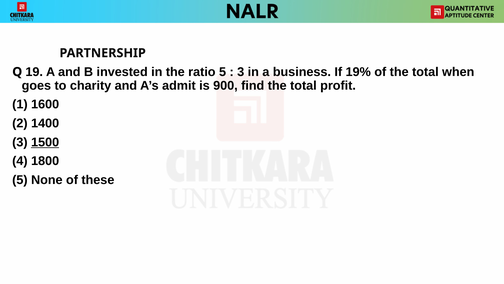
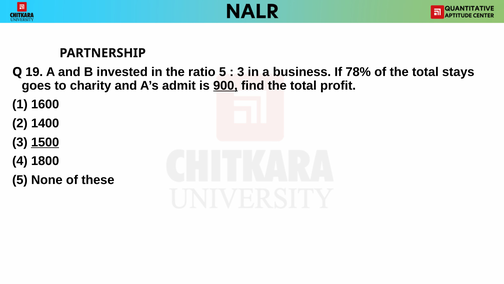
19%: 19% -> 78% (358, 72)
when: when -> stays (458, 72)
900 underline: none -> present (225, 85)
